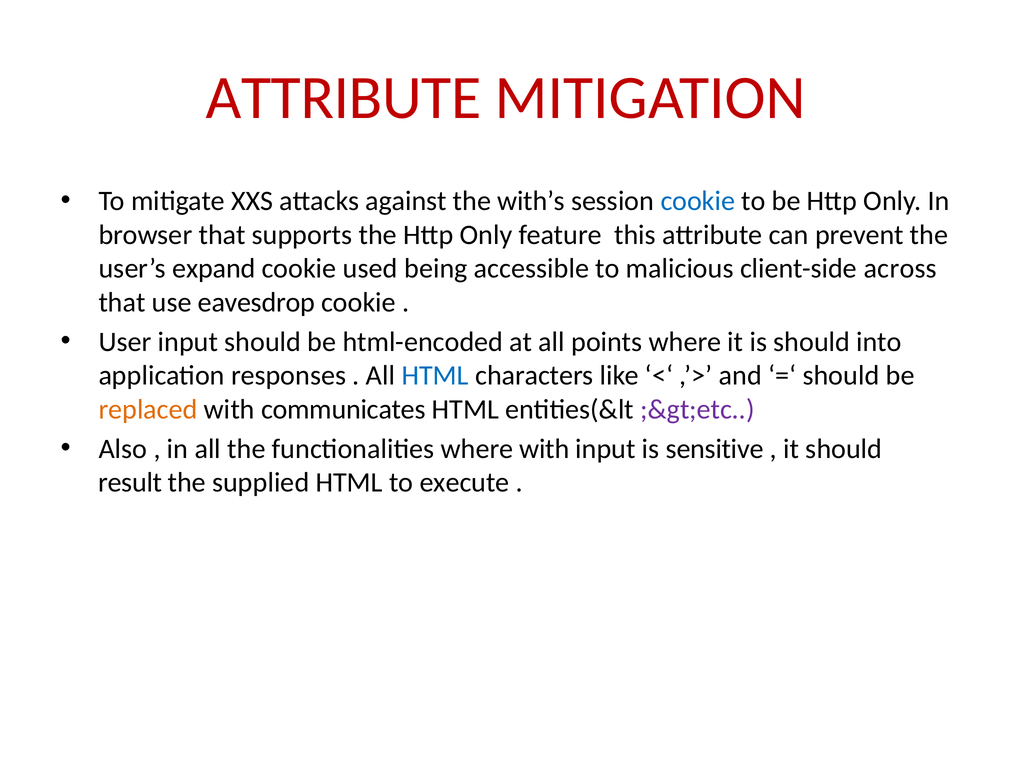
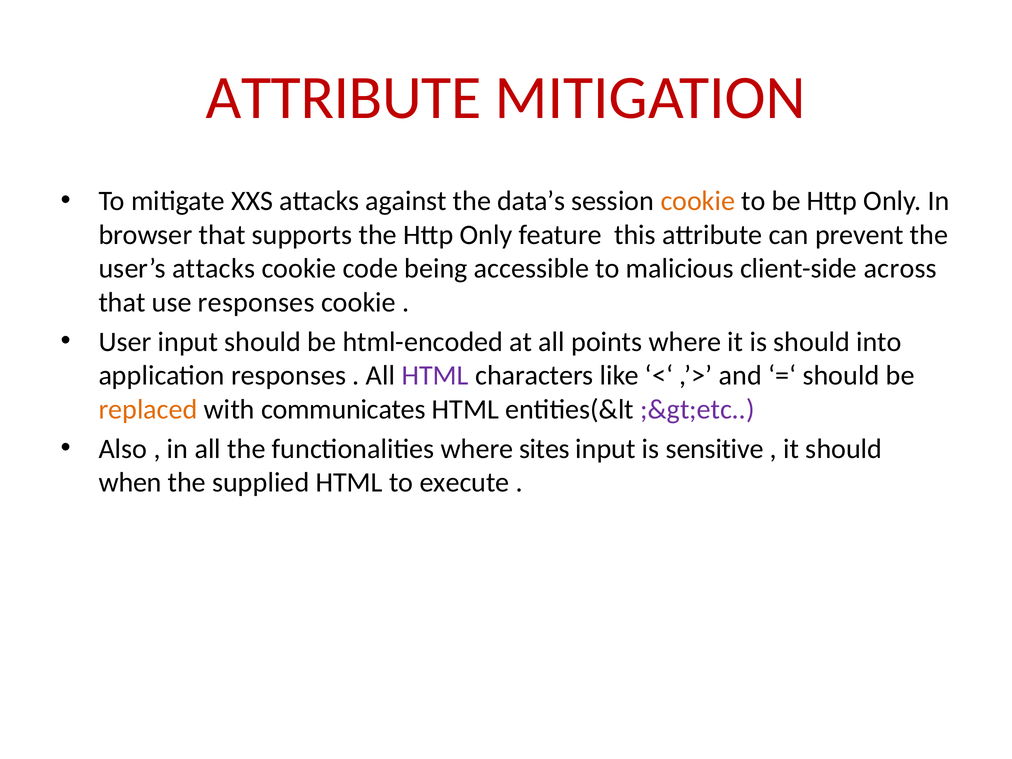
with’s: with’s -> data’s (531, 201)
cookie colour: blue -> orange (698, 201)
user’s expand: expand -> attacks (214, 269)
used: used -> code (370, 269)
use eavesdrop: eavesdrop -> responses (256, 302)
HTML colour: blue -> purple (435, 376)
where with: with -> sites (544, 449)
result: result -> when (130, 483)
